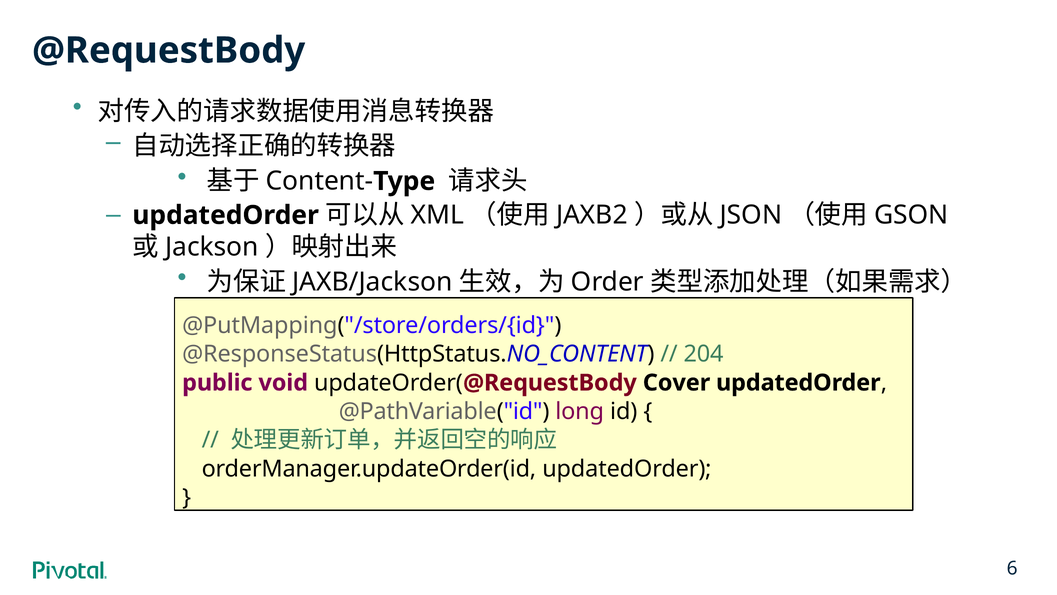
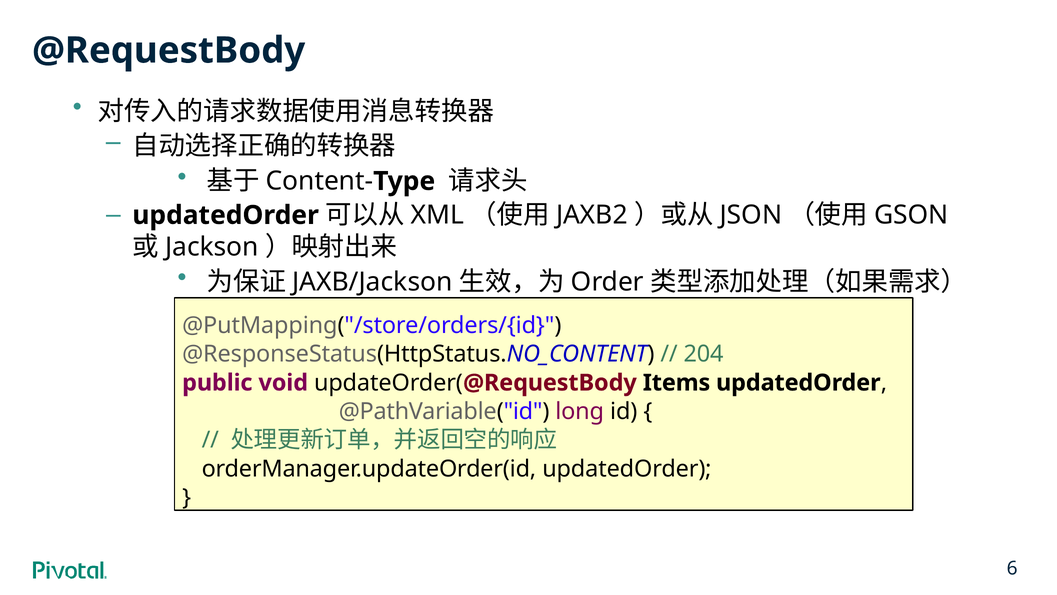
Cover: Cover -> Items (677, 383)
